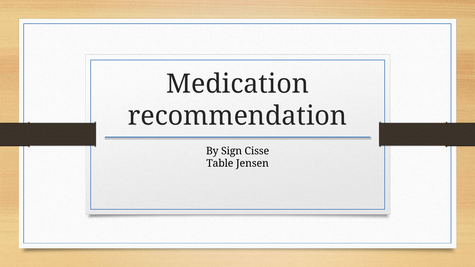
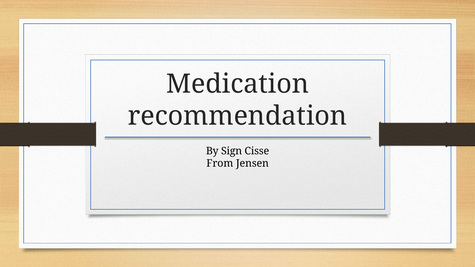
Table: Table -> From (220, 164)
